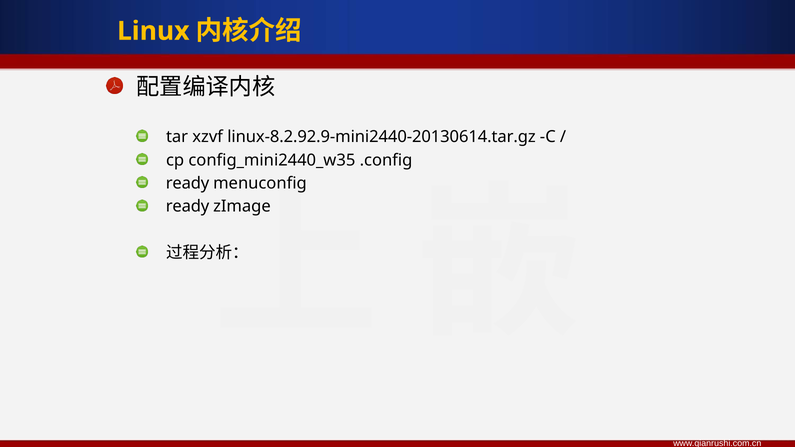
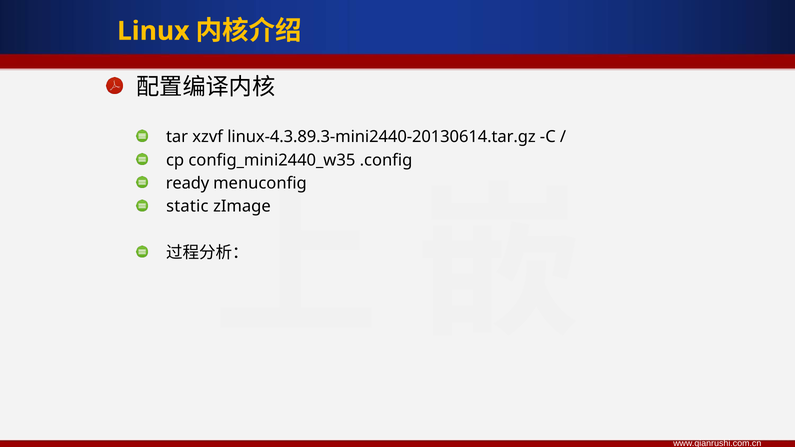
linux-8.2.92.9-mini2440-20130614.tar.gz: linux-8.2.92.9-mini2440-20130614.tar.gz -> linux-4.3.89.3-mini2440-20130614.tar.gz (381, 137)
ready: ready -> static (187, 207)
